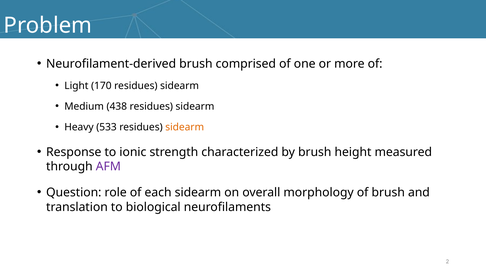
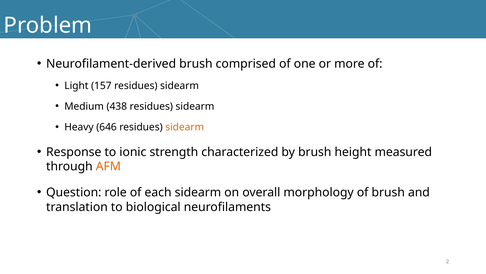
170: 170 -> 157 (101, 85)
533: 533 -> 646 (106, 127)
AFM colour: purple -> orange (108, 166)
